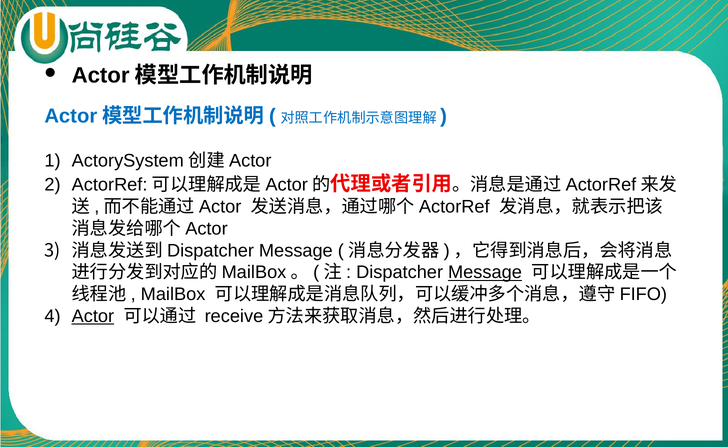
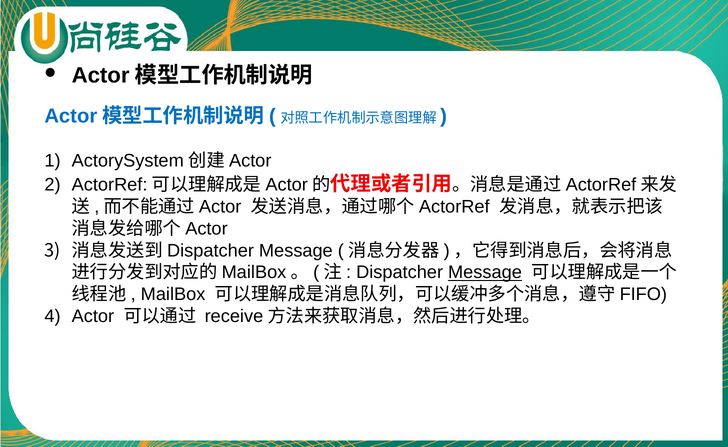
Actor underline: present -> none (93, 316)
